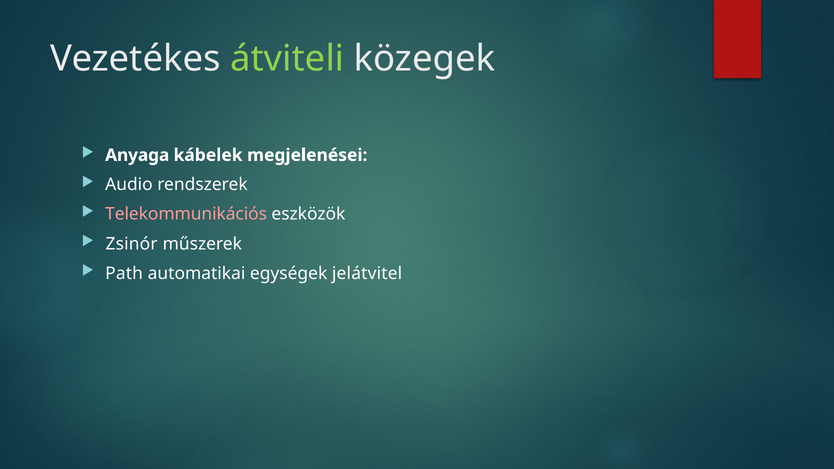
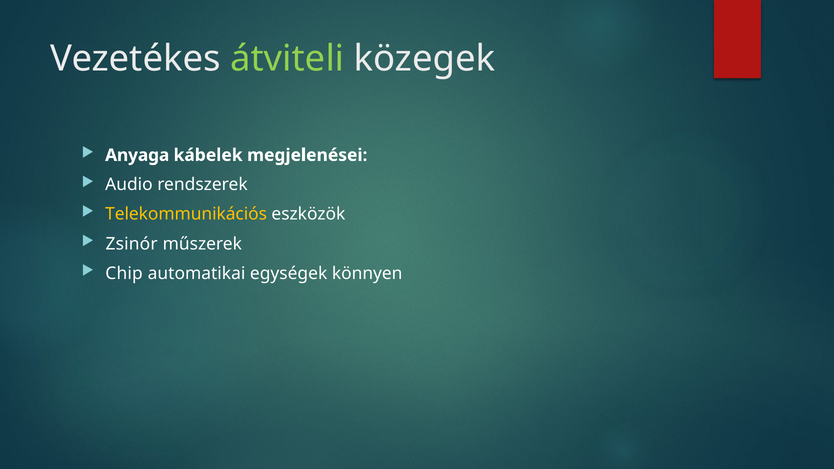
Telekommunikációs colour: pink -> yellow (186, 214)
Path: Path -> Chip (124, 273)
jelátvitel: jelátvitel -> könnyen (367, 273)
